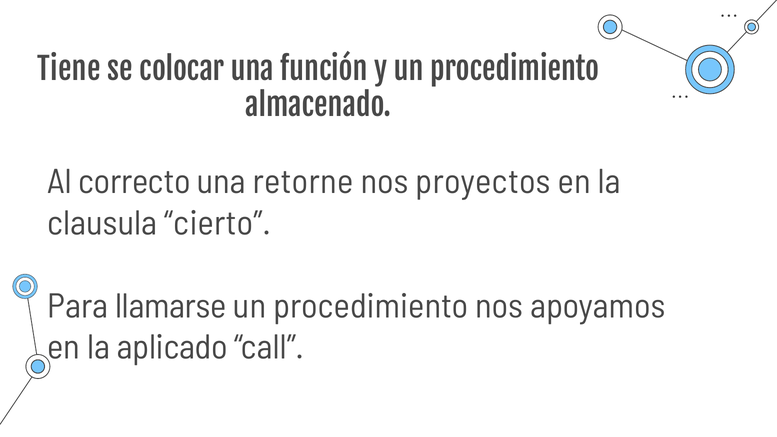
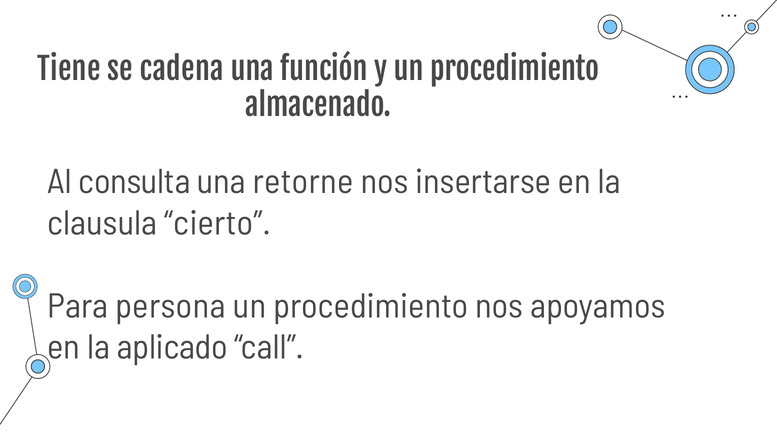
colocar: colocar -> cadena (182, 70)
correcto: correcto -> consulta (134, 182)
proyectos: proyectos -> insertarse (483, 182)
llamarse: llamarse -> persona (171, 306)
